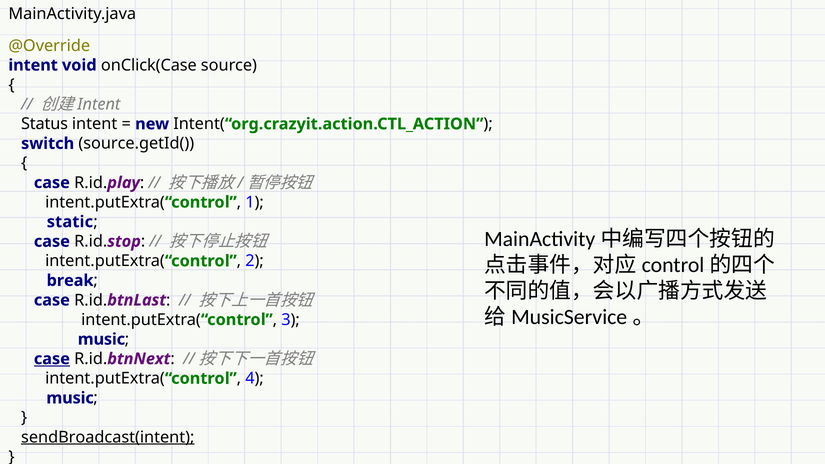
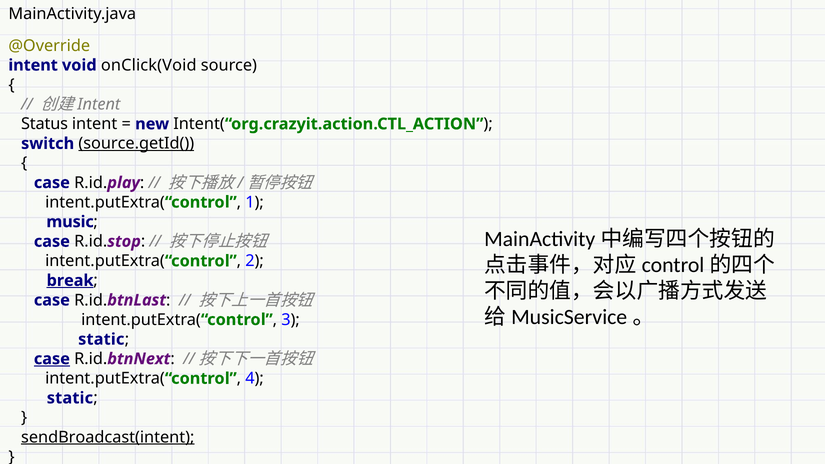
onClick(Case: onClick(Case -> onClick(Void (149, 65)
source.getId( underline: none -> present (136, 144)
static: static -> music (70, 222)
break underline: none -> present (70, 281)
music: music -> static (101, 339)
music: music -> static (70, 398)
